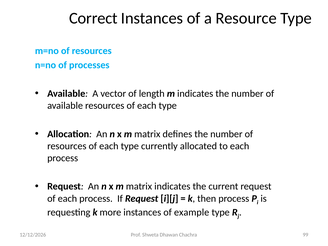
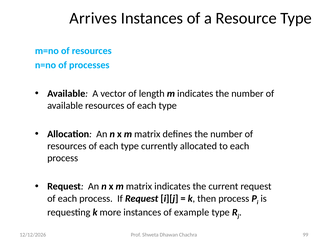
Correct: Correct -> Arrives (93, 18)
